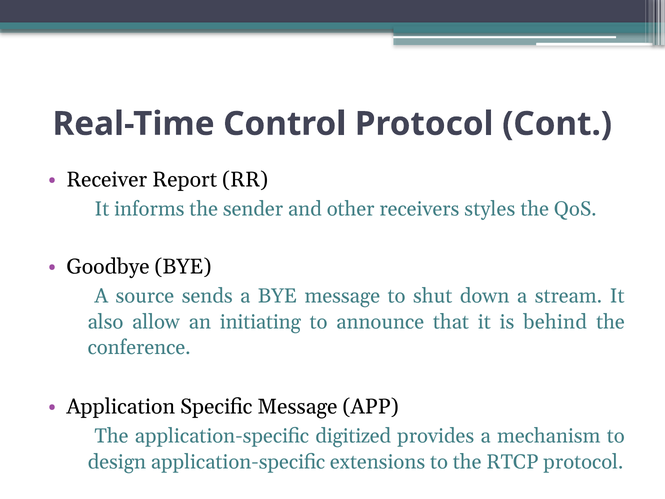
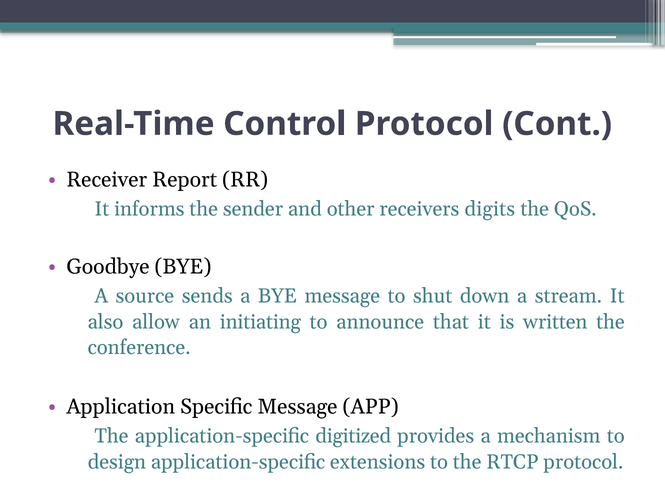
styles: styles -> digits (490, 209)
behind: behind -> written (555, 322)
